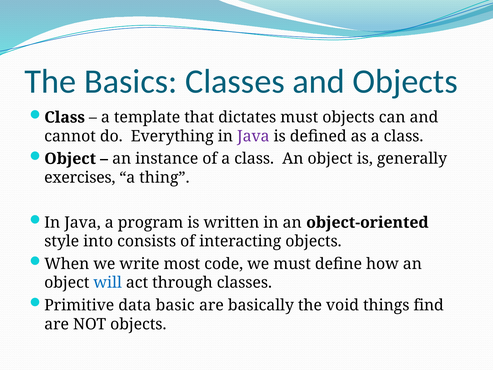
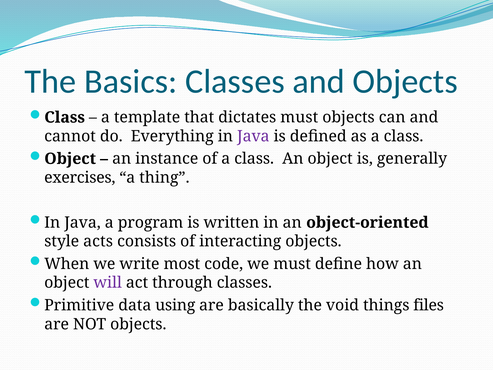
into: into -> acts (98, 241)
will colour: blue -> purple (108, 283)
basic: basic -> using (175, 305)
find: find -> files (429, 305)
